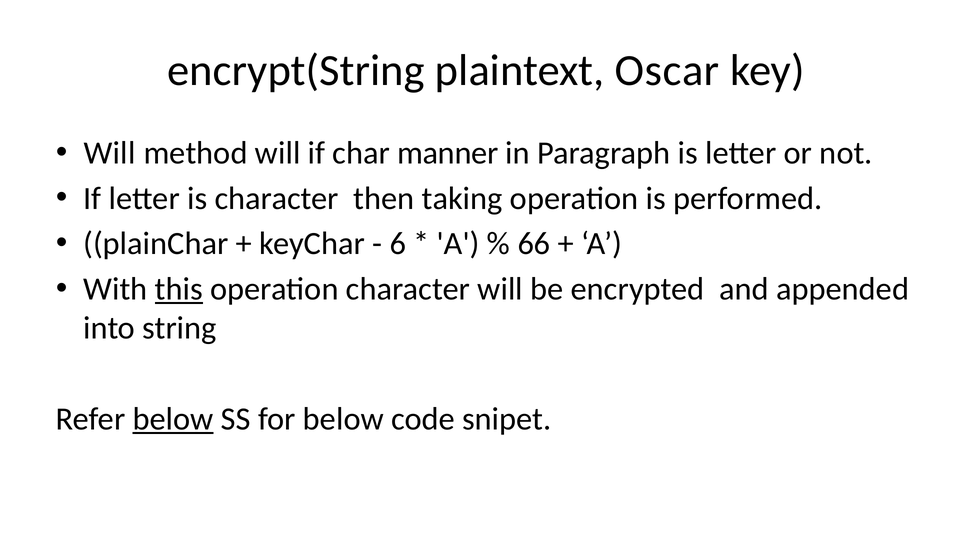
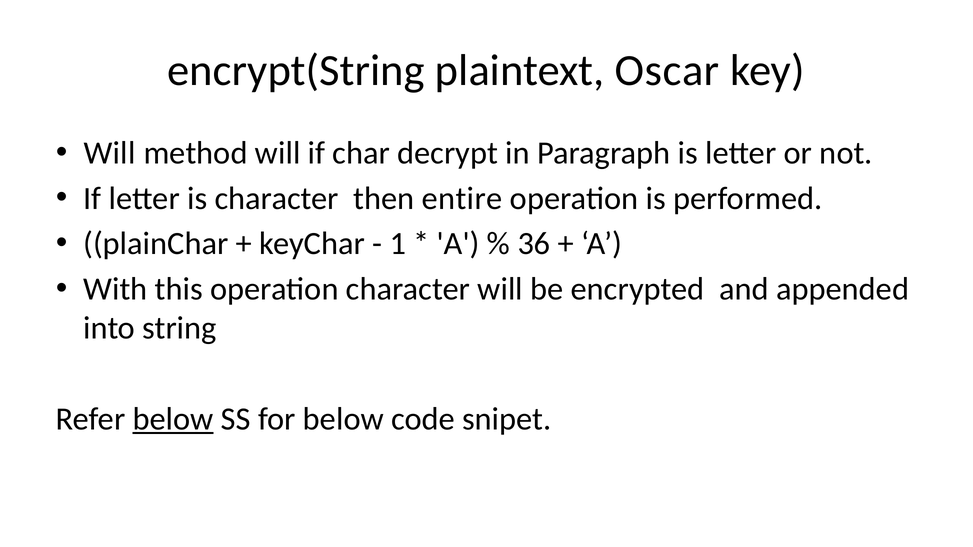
manner: manner -> decrypt (448, 153)
taking: taking -> entire (462, 199)
6: 6 -> 1 (398, 244)
66: 66 -> 36 (534, 244)
this underline: present -> none (179, 289)
